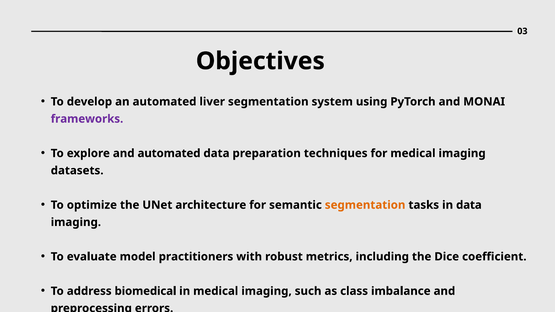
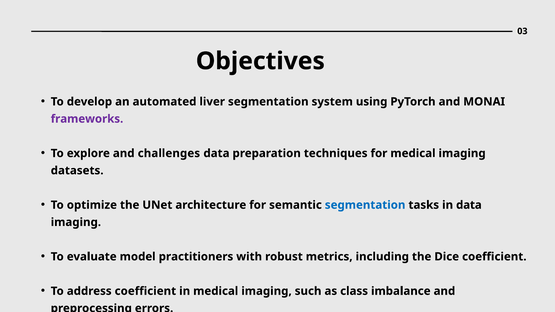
and automated: automated -> challenges (169, 153)
segmentation colour: orange -> blue (365, 205)
address biomedical: biomedical -> coefficient (145, 291)
